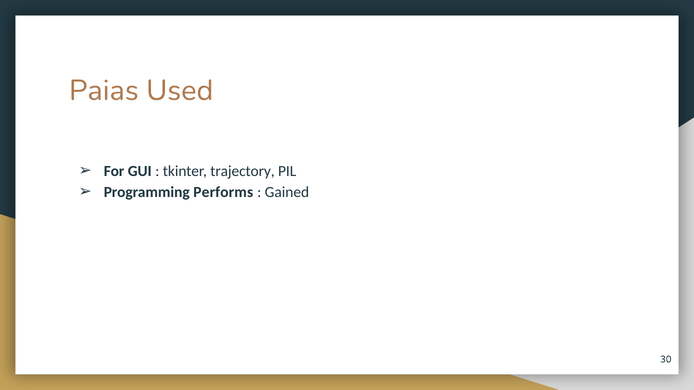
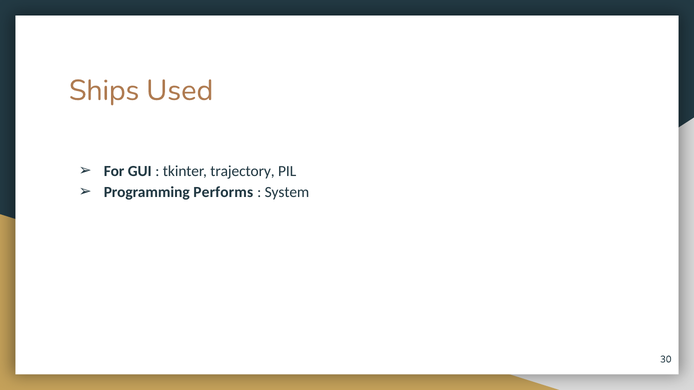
Paias: Paias -> Ships (104, 90)
Gained: Gained -> System (287, 192)
